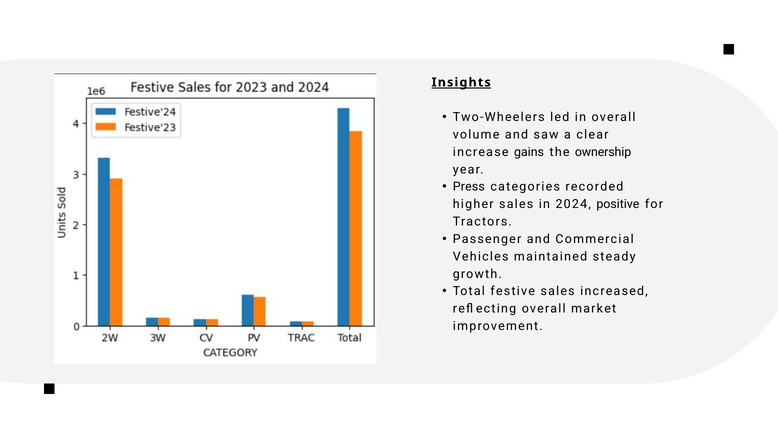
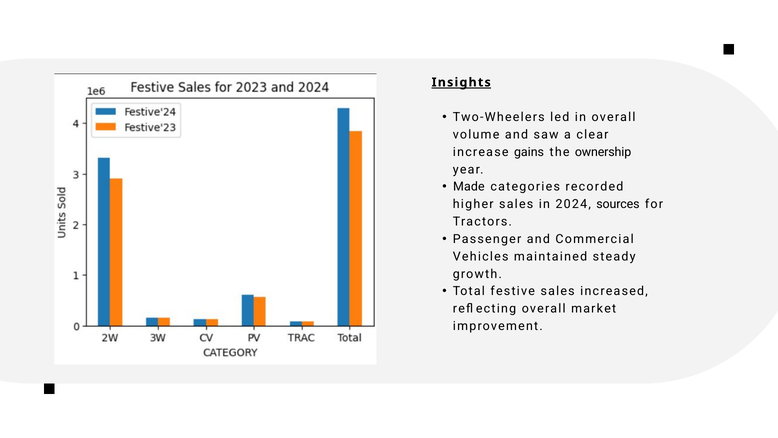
Press: Press -> Made (469, 187)
positive: positive -> sources (618, 204)
